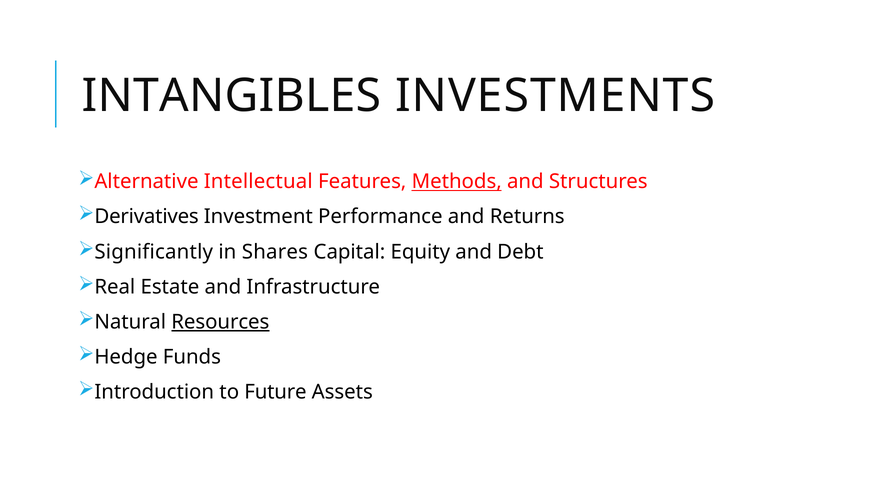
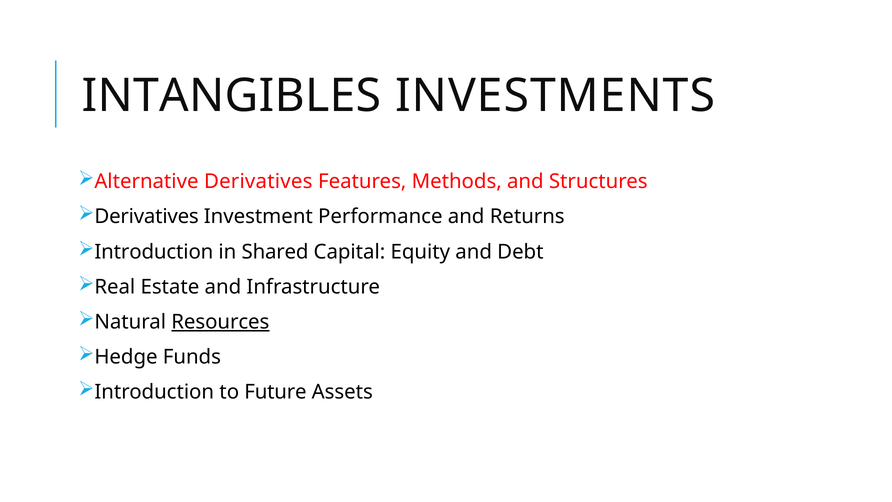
Alternative Intellectual: Intellectual -> Derivatives (258, 181)
Methods underline: present -> none (457, 181)
Significantly: Significantly -> Introduction (154, 252)
Shares: Shares -> Shared (275, 252)
